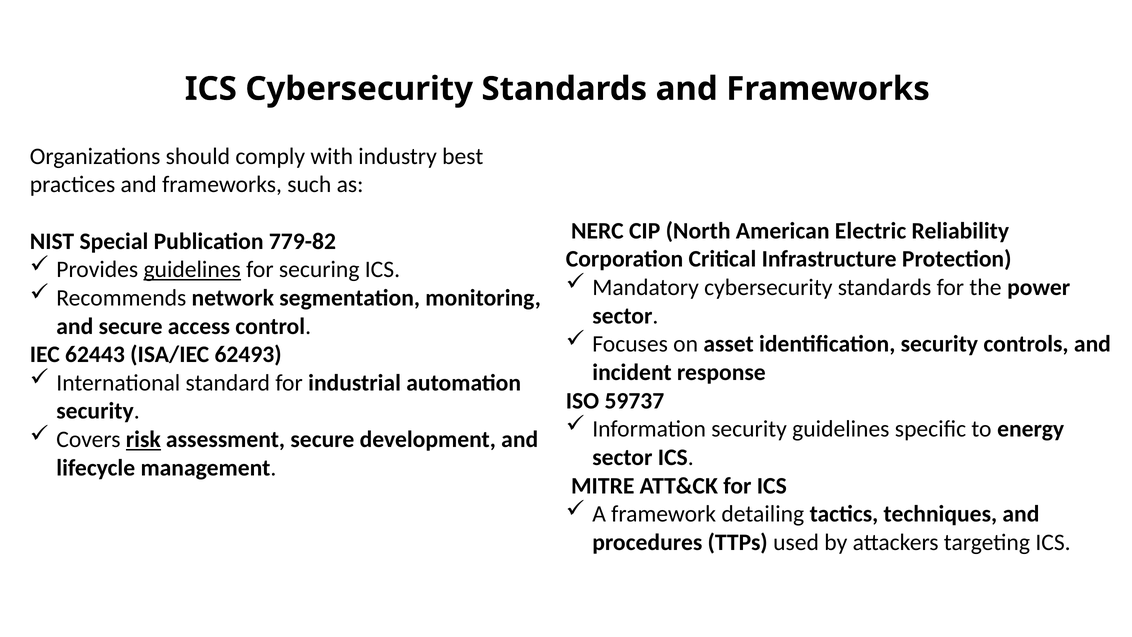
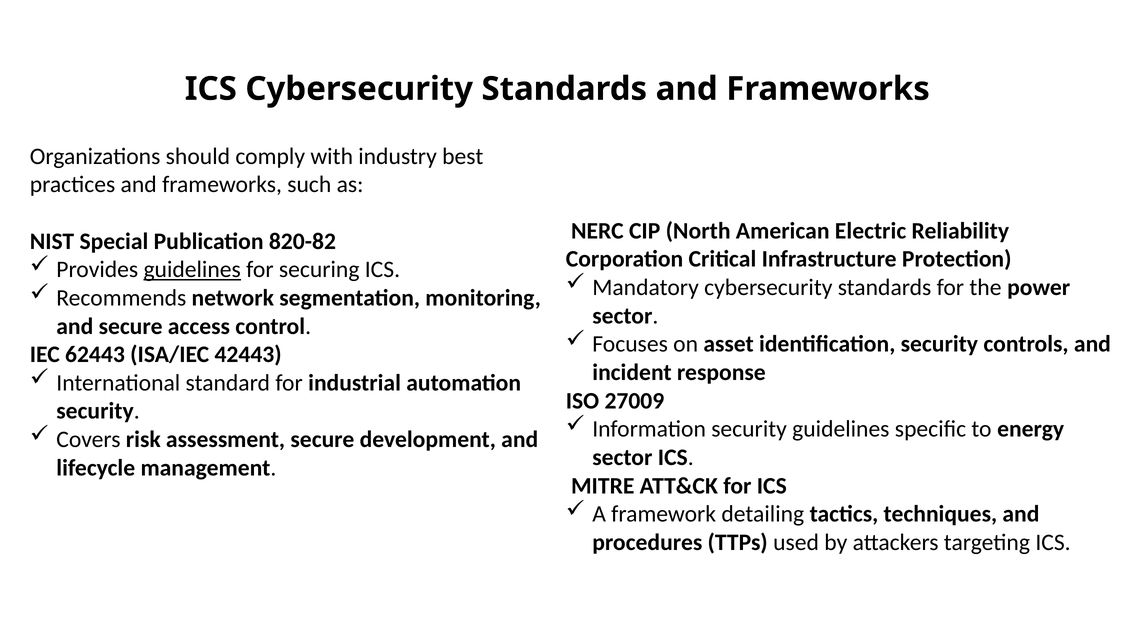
779-82: 779-82 -> 820-82 (302, 241)
62493: 62493 -> 42443 (248, 354)
59737: 59737 -> 27009 (634, 401)
risk underline: present -> none (143, 439)
